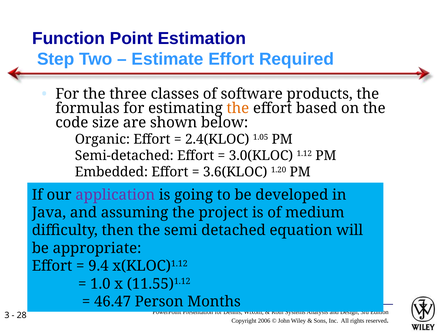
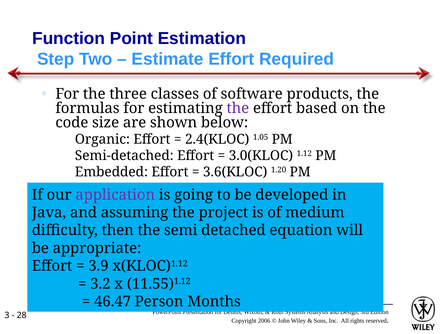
the colour: orange -> purple (238, 108)
9.4: 9.4 -> 3.9 (98, 266)
1.0: 1.0 -> 3.2 (100, 284)
